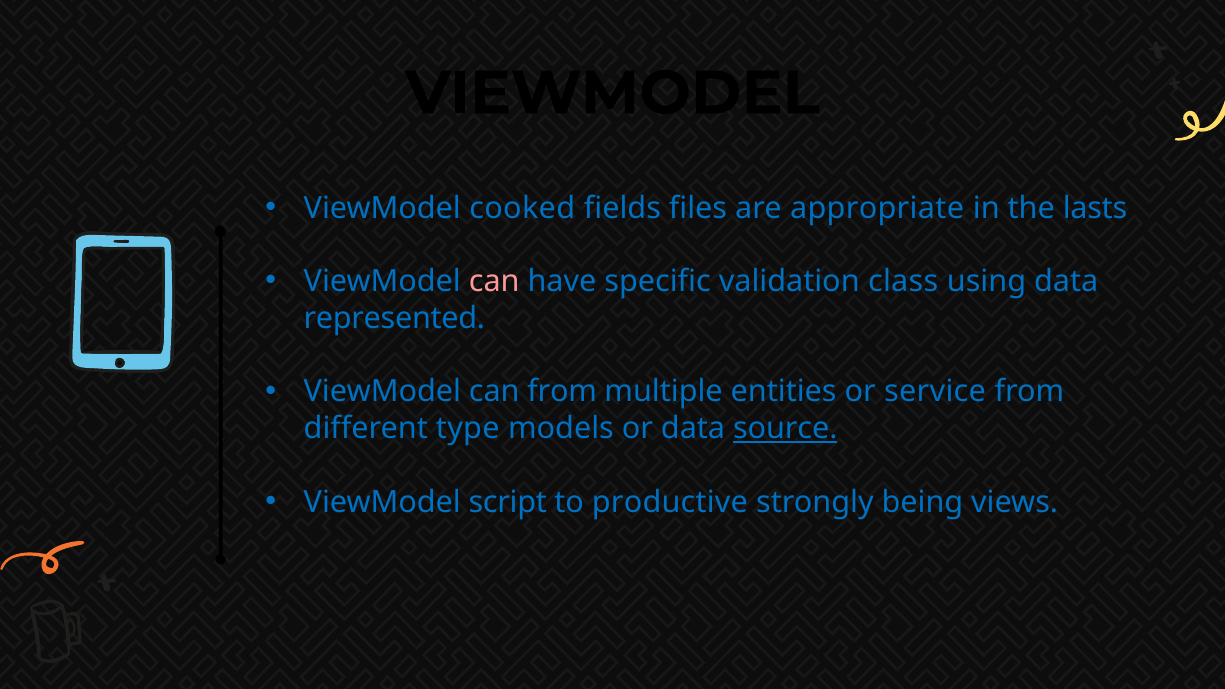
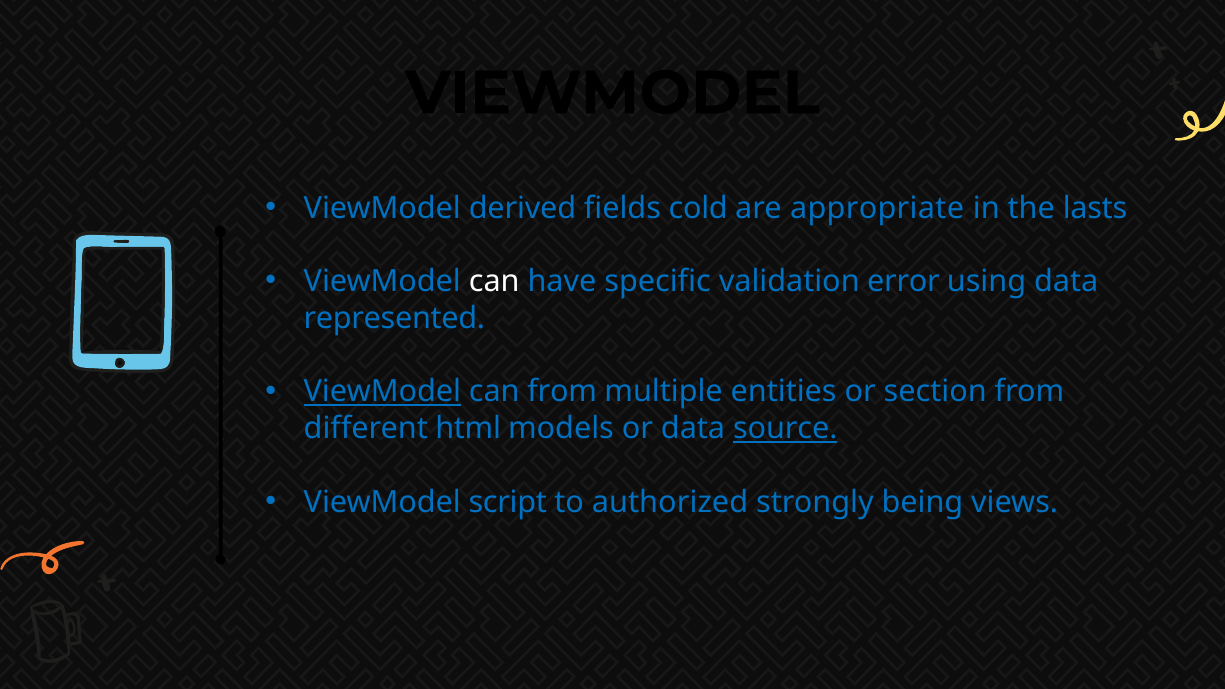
cooked: cooked -> derived (522, 208)
files: files -> cold (698, 208)
can colour: pink -> white (494, 282)
class: class -> error (903, 282)
ViewModel underline: none -> present (382, 392)
service: service -> section (935, 392)
type: type -> html (468, 428)
productive: productive -> authorized (670, 502)
